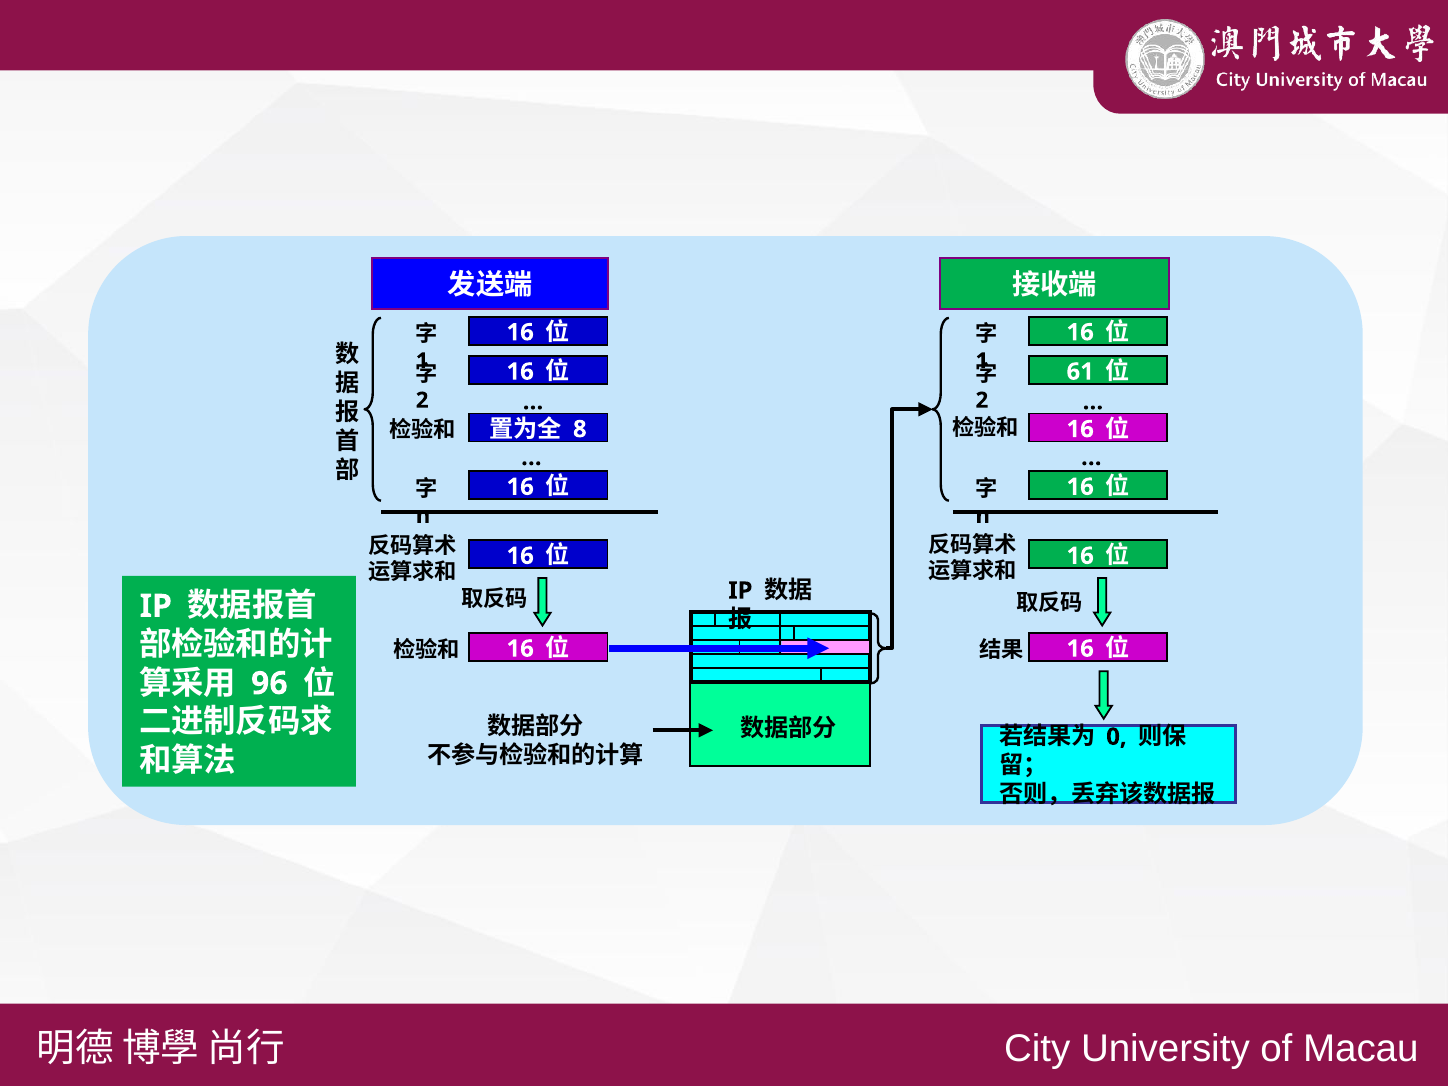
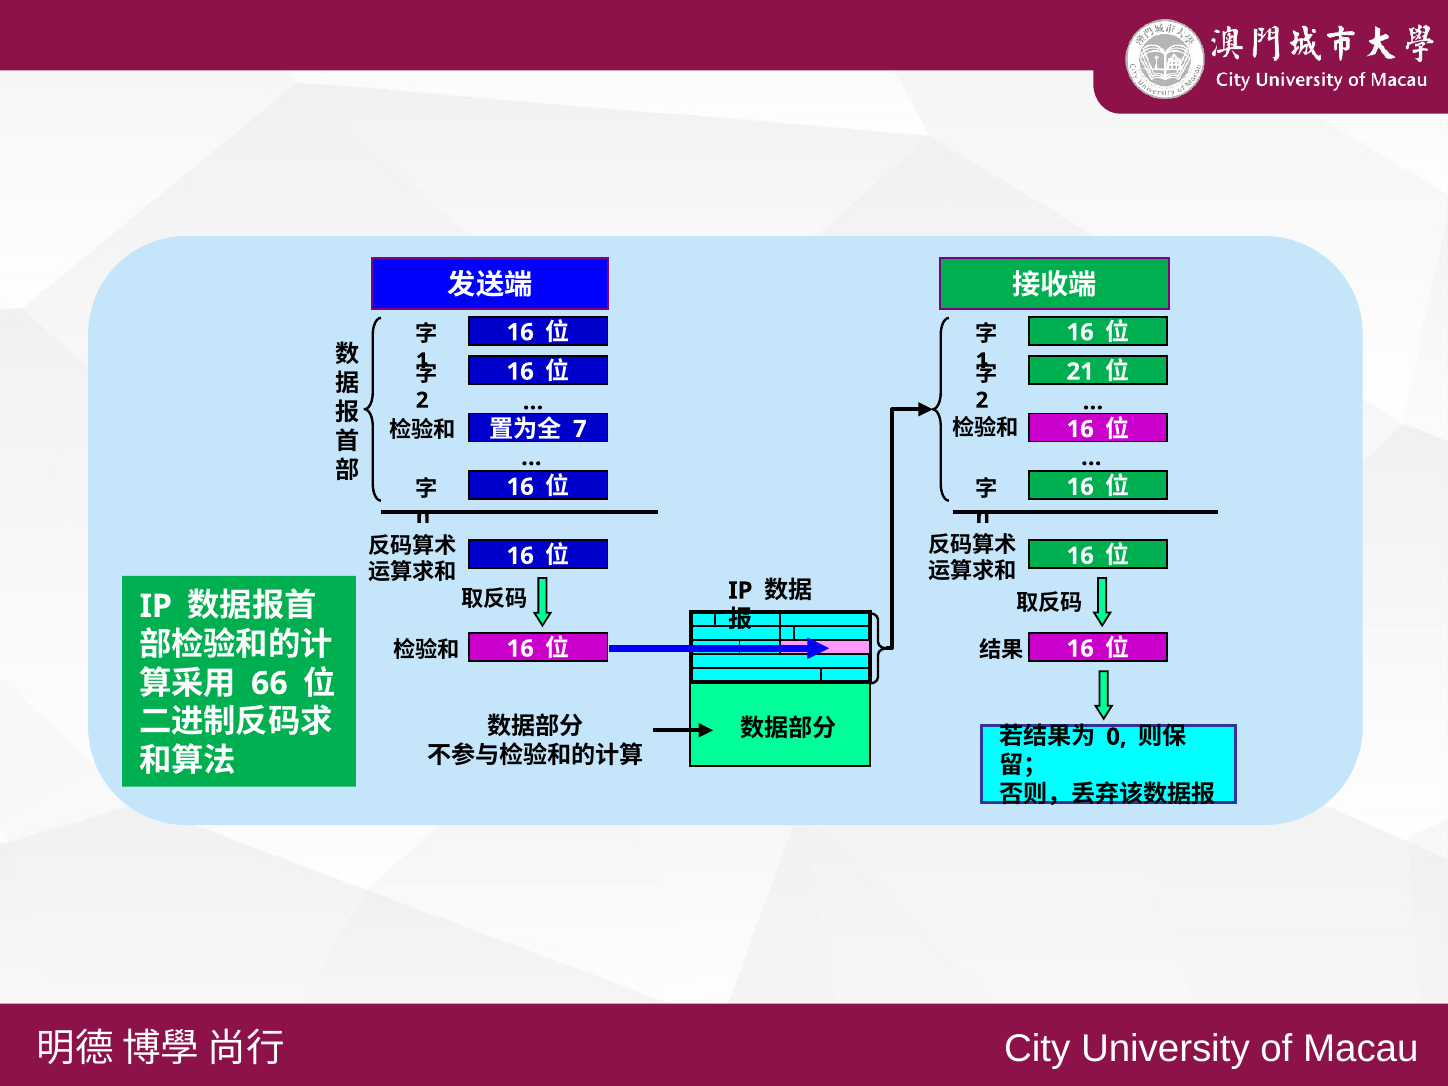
61: 61 -> 21 (1080, 372)
8: 8 -> 7 (580, 429)
96: 96 -> 66 (269, 683)
